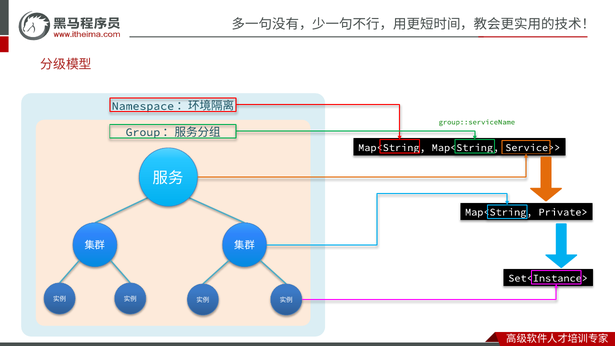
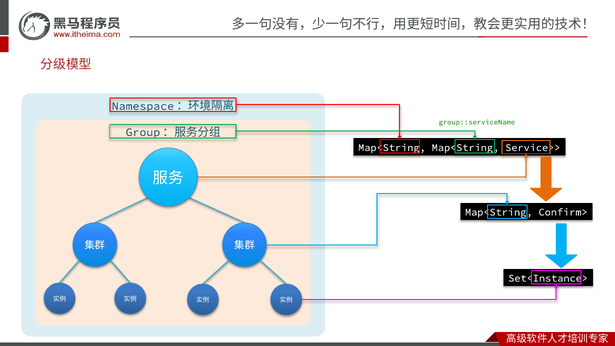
Private>: Private> -> Confirm> (563, 212)
